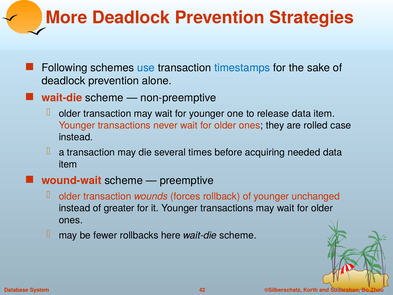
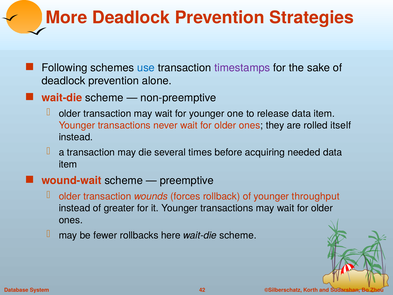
timestamps colour: blue -> purple (242, 68)
case: case -> itself (341, 125)
unchanged: unchanged -> throughput (316, 196)
